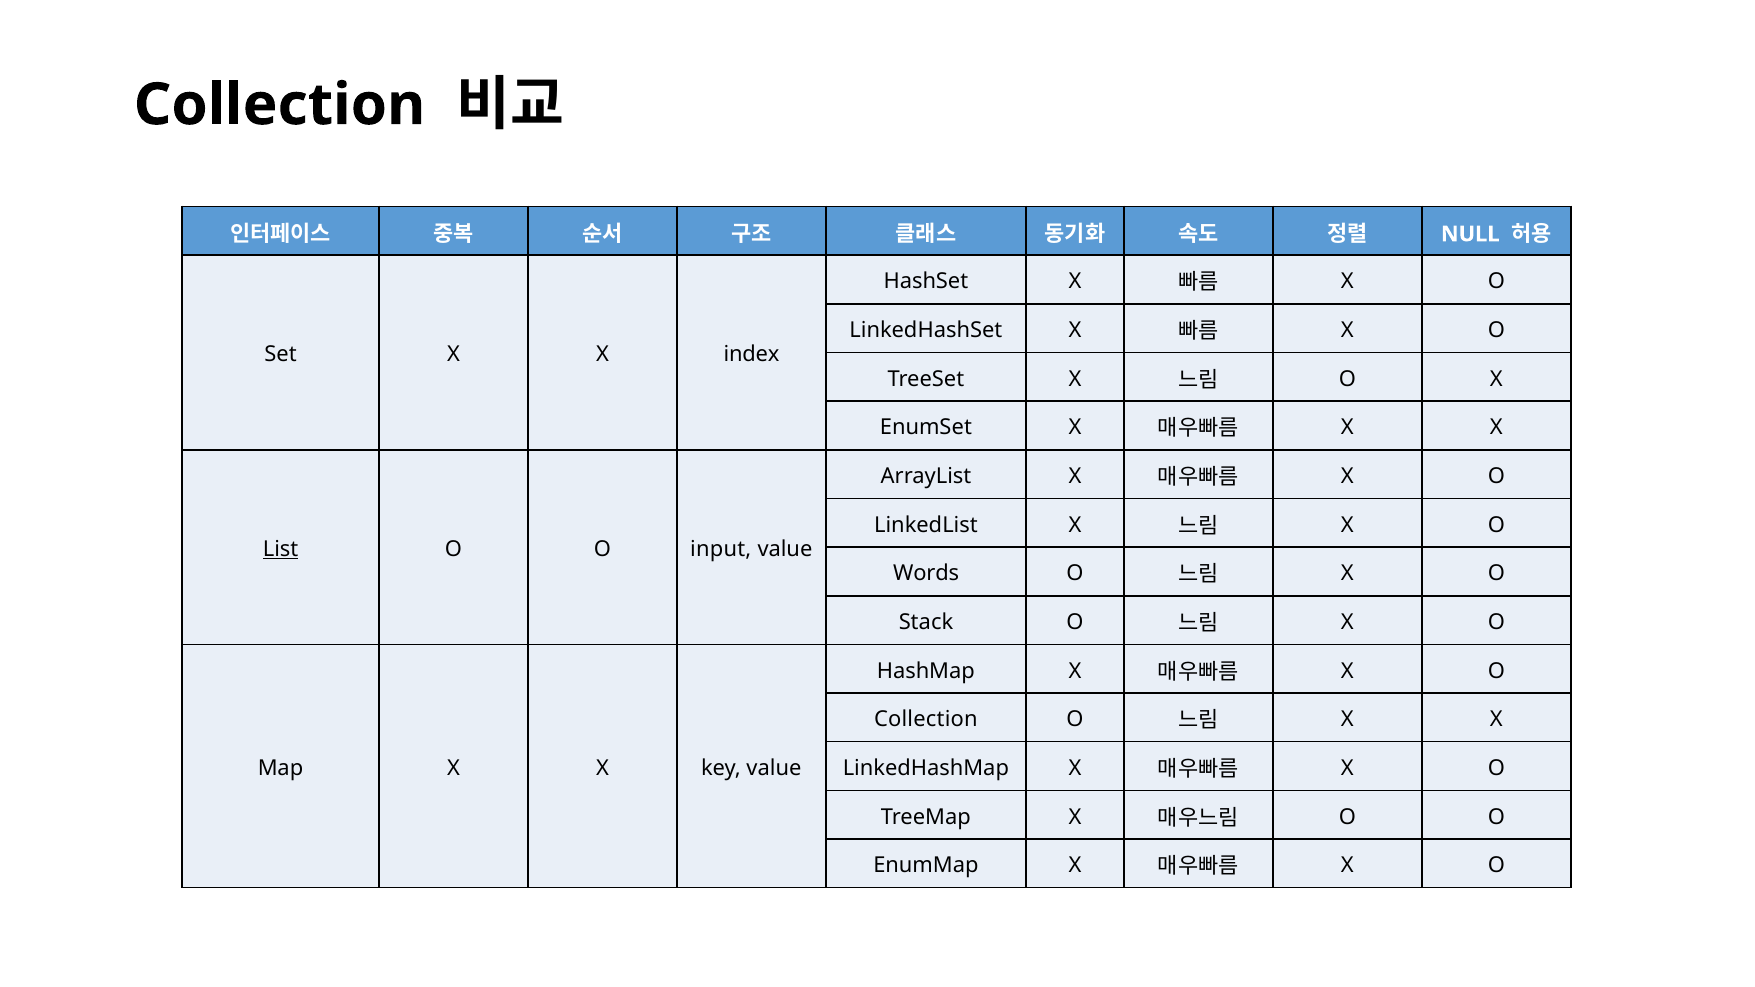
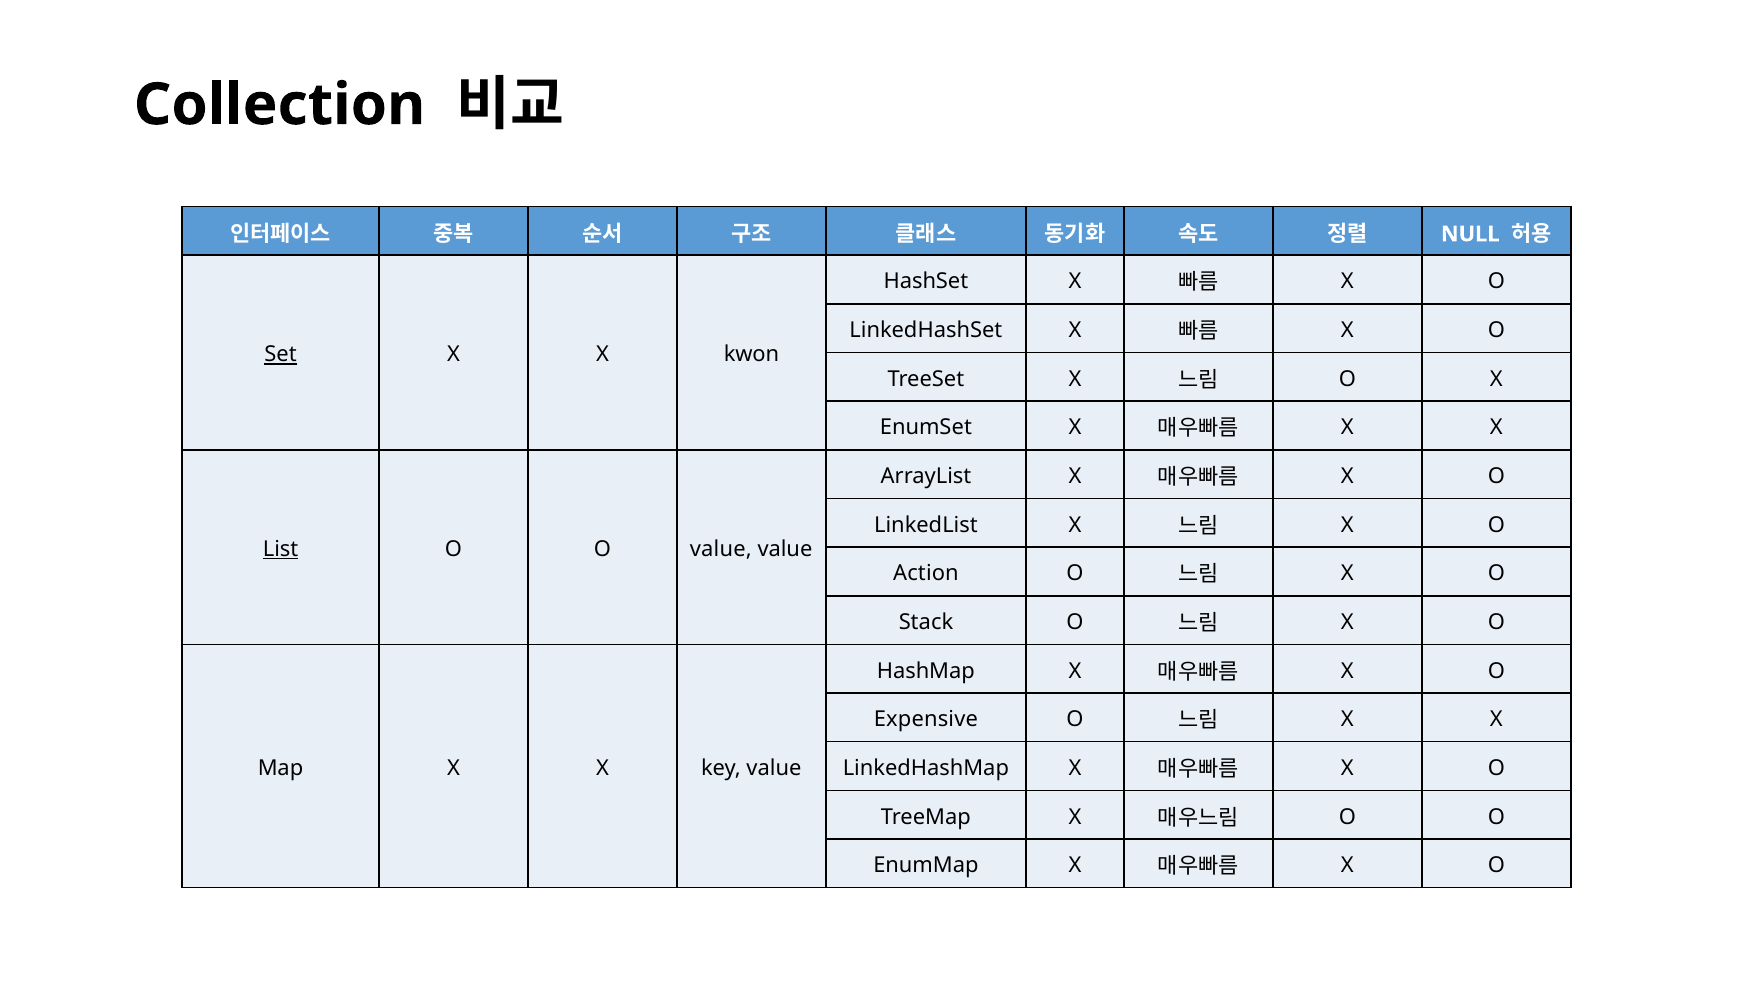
Set underline: none -> present (281, 355)
index: index -> kwon (752, 355)
O input: input -> value (721, 549)
Words: Words -> Action (926, 574)
Collection: Collection -> Expensive (926, 720)
